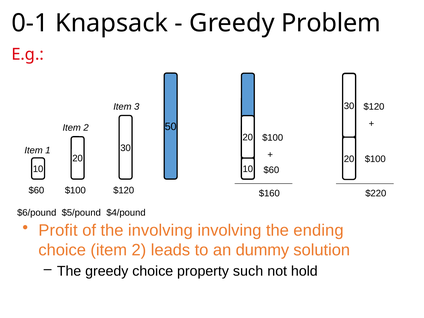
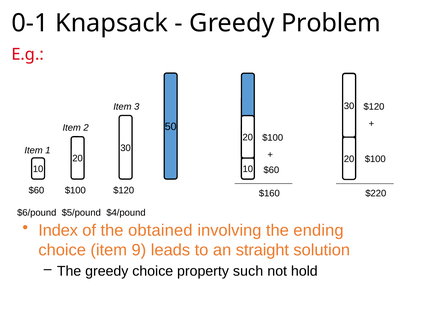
Profit: Profit -> Index (58, 230)
the involving: involving -> obtained (160, 230)
choice item 2: 2 -> 9 (139, 250)
dummy: dummy -> straight (262, 250)
